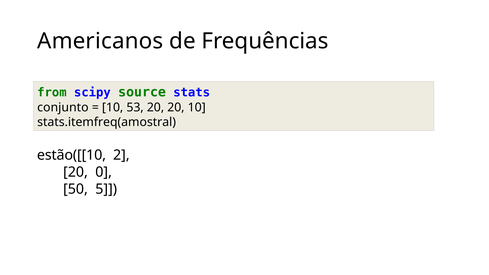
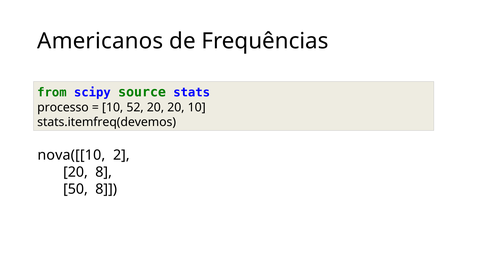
conjunto: conjunto -> processo (63, 107)
53: 53 -> 52 (135, 107)
stats.itemfreq(amostral: stats.itemfreq(amostral -> stats.itemfreq(devemos (107, 122)
estão([[10: estão([[10 -> nova([[10 (71, 155)
20 0: 0 -> 8 (104, 172)
50 5: 5 -> 8 (106, 189)
